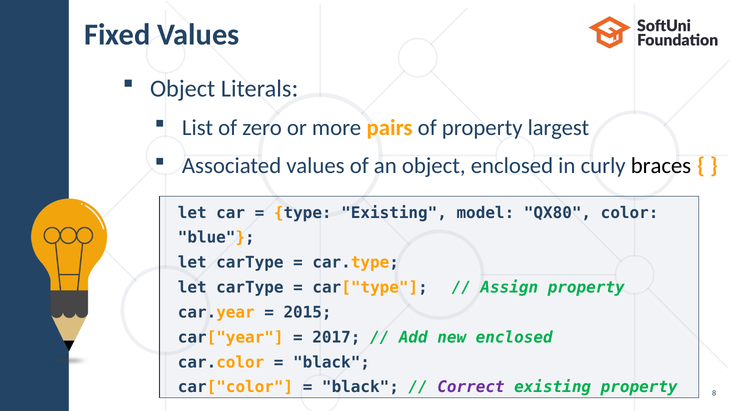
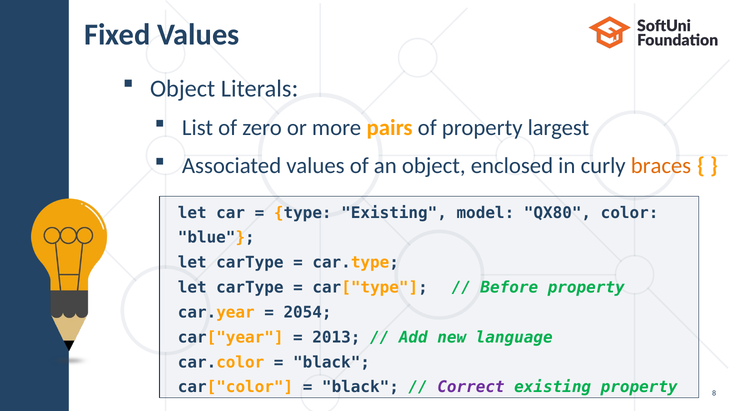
braces colour: black -> orange (661, 166)
Assign: Assign -> Before (509, 287)
2015: 2015 -> 2054 (308, 312)
2017: 2017 -> 2013 (336, 337)
new enclosed: enclosed -> language (514, 337)
